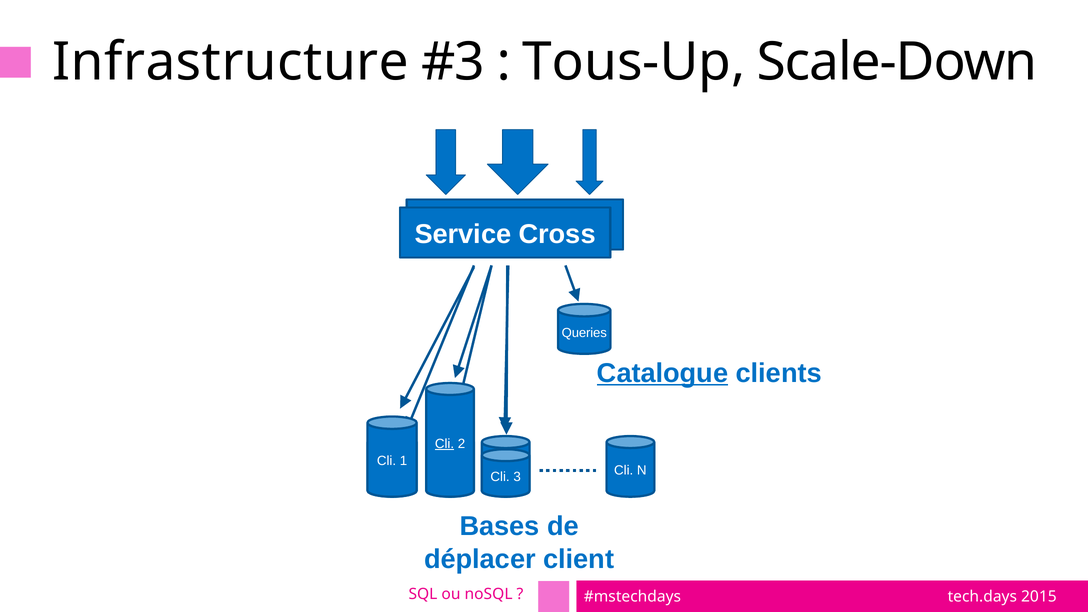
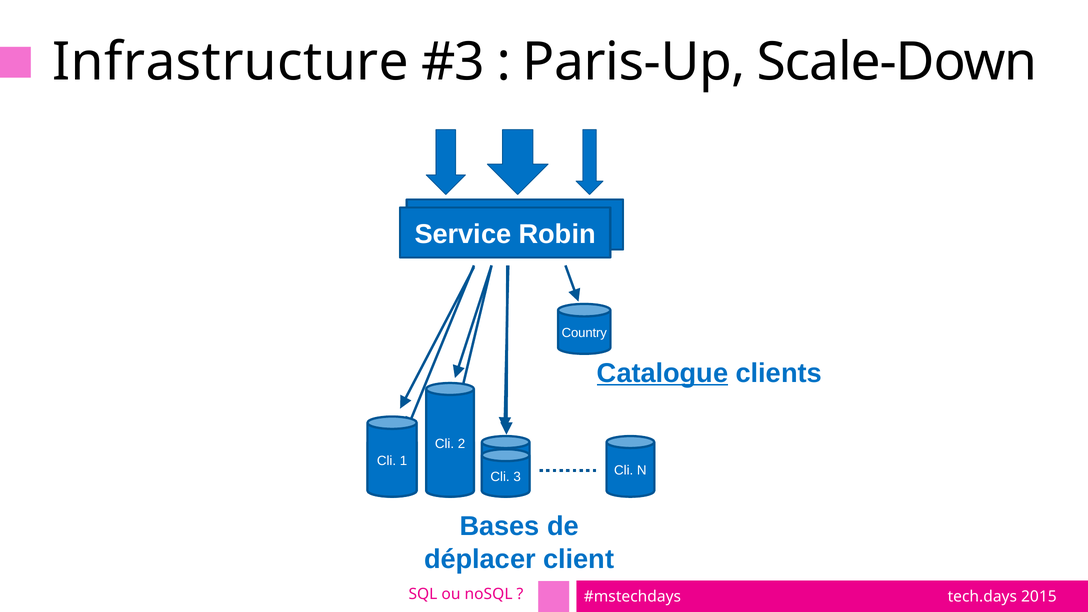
Tous-Up: Tous-Up -> Paris-Up (634, 62)
Cross: Cross -> Robin (557, 234)
Queries: Queries -> Country (584, 333)
Cli underline: present -> none (444, 444)
